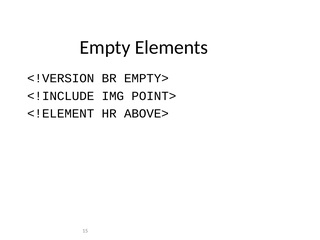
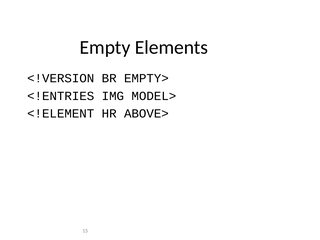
<!INCLUDE: <!INCLUDE -> <!ENTRIES (61, 96)
POINT>: POINT> -> MODEL> (154, 96)
